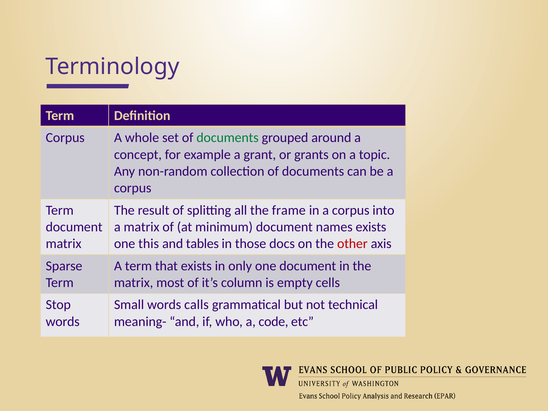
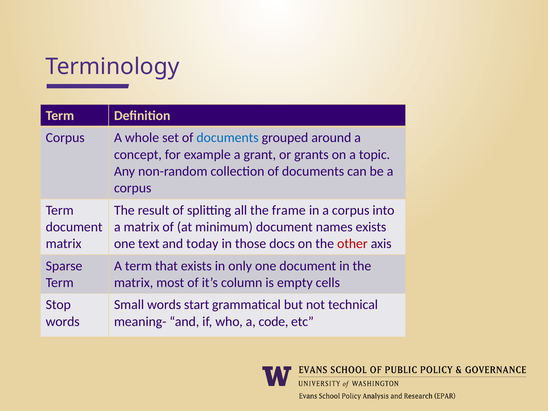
documents colour: green -> blue (228, 138)
this: this -> text (149, 244)
tables: tables -> today (202, 244)
calls: calls -> start (197, 305)
